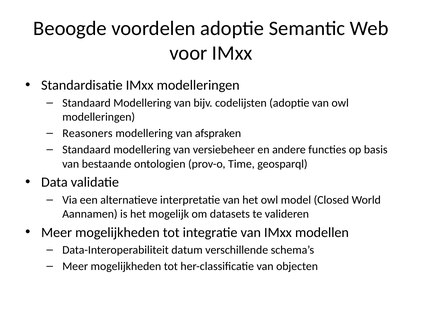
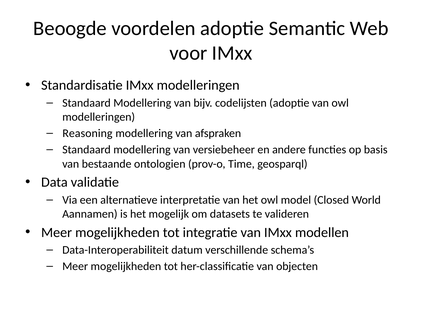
Reasoners: Reasoners -> Reasoning (87, 134)
